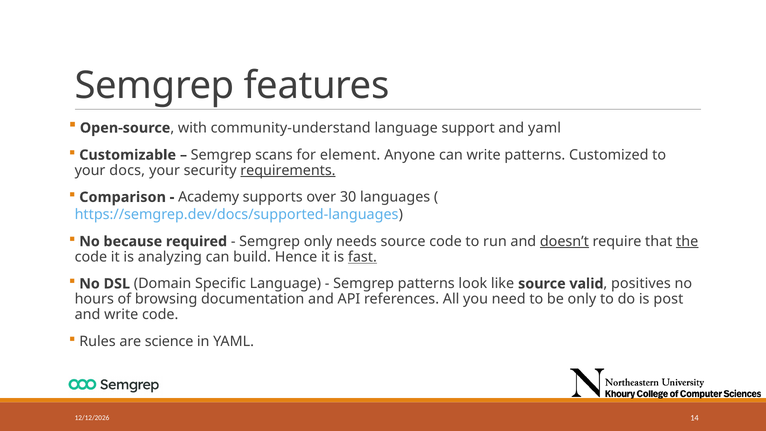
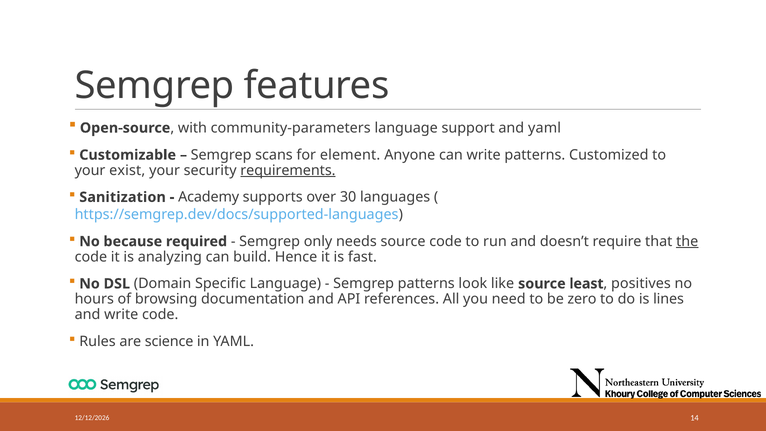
community-understand: community-understand -> community-parameters (291, 128)
docs: docs -> exist (127, 170)
Comparison: Comparison -> Sanitization (123, 197)
doesn’t underline: present -> none (564, 241)
fast underline: present -> none (362, 257)
valid: valid -> least (586, 284)
be only: only -> zero (582, 299)
post: post -> lines (669, 299)
